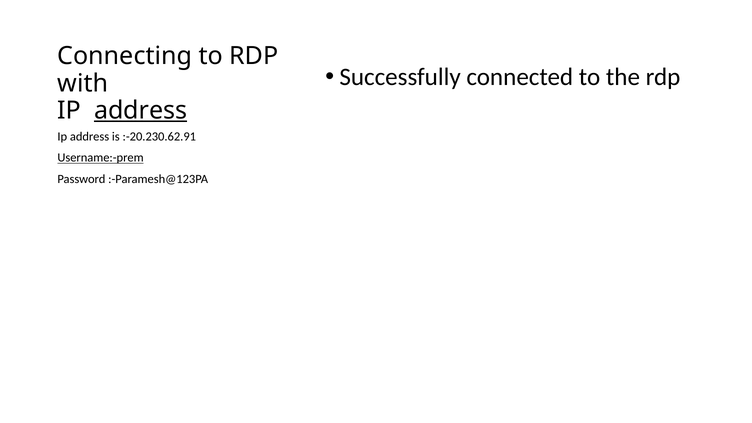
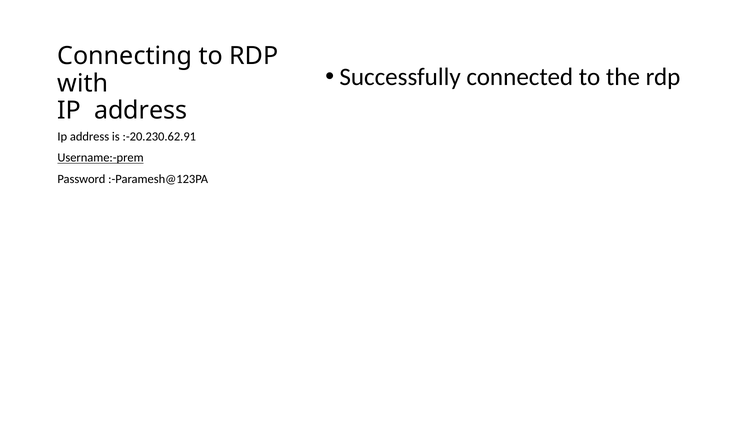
address underline: present -> none (141, 110)
